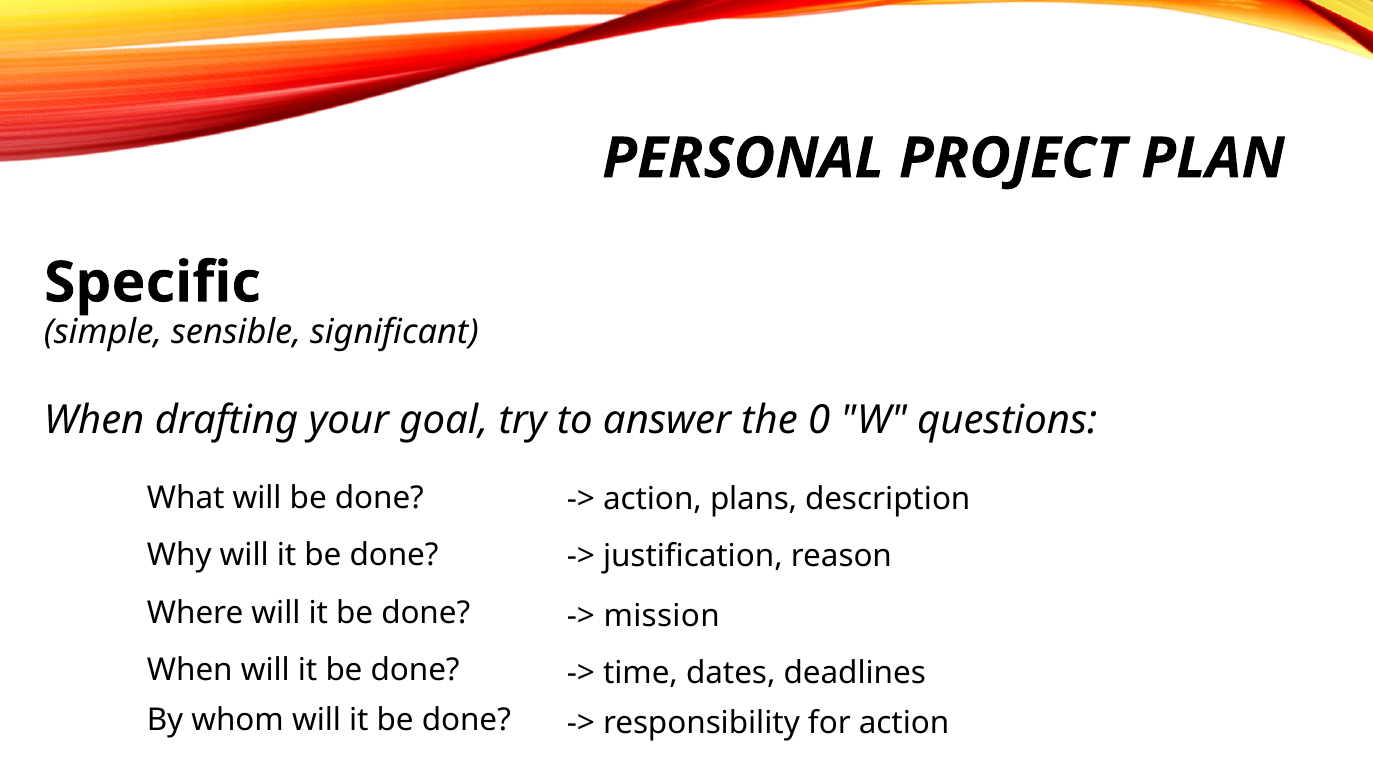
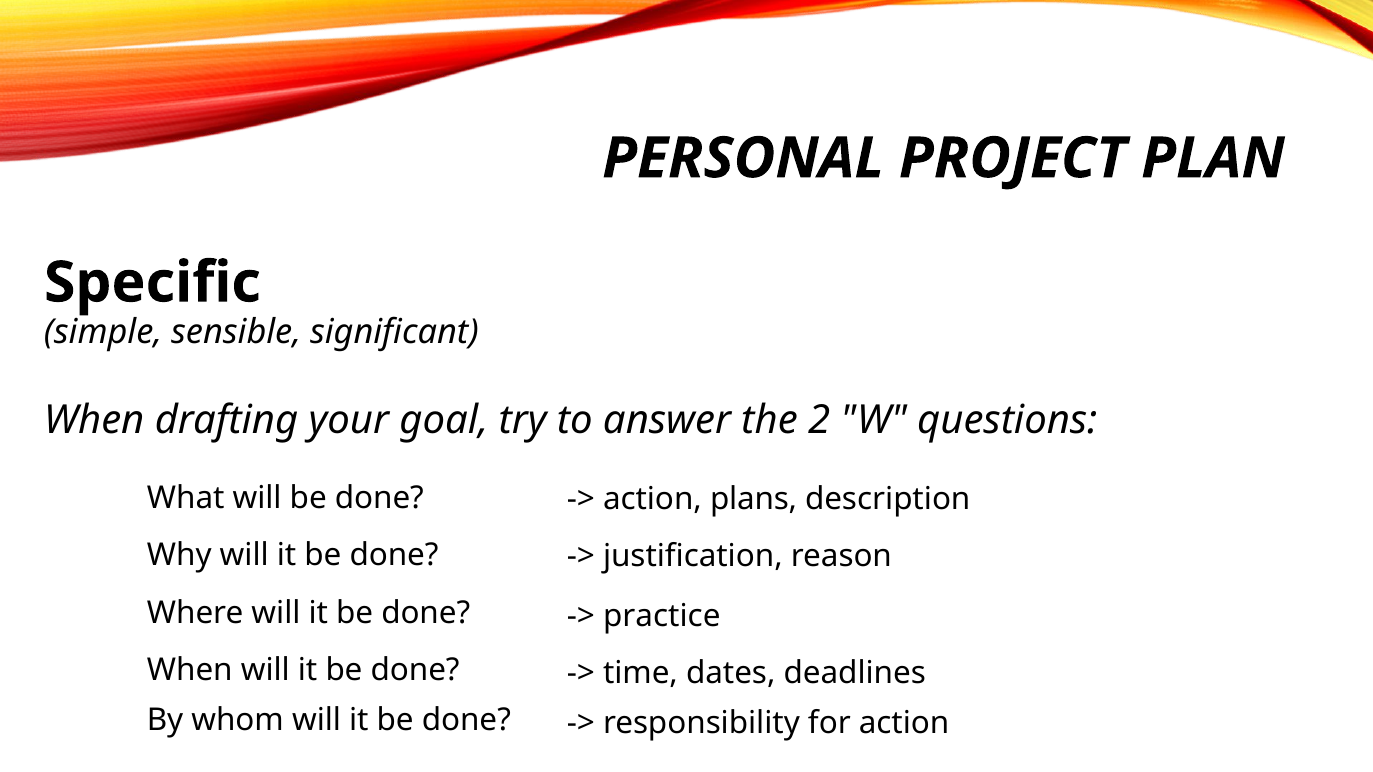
0: 0 -> 2 (819, 421)
mission: mission -> practice (662, 617)
